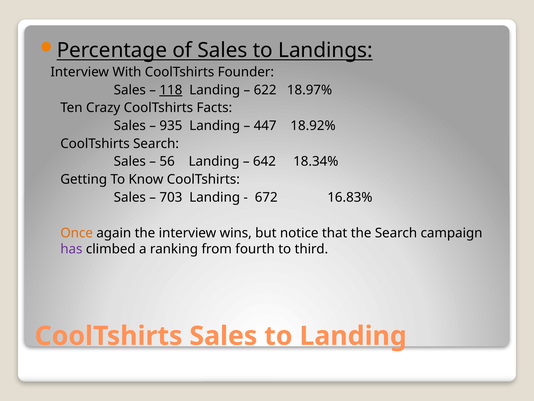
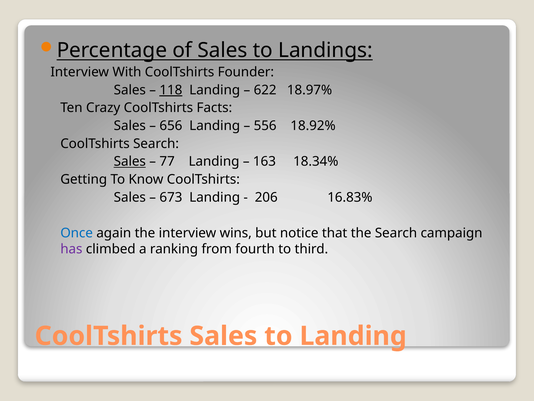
935: 935 -> 656 (171, 126)
447: 447 -> 556 (265, 126)
Sales underline: none -> present (130, 161)
56: 56 -> 77 (167, 161)
642: 642 -> 163 (264, 161)
703: 703 -> 673 (171, 197)
672: 672 -> 206 (266, 197)
Once colour: orange -> blue (77, 233)
